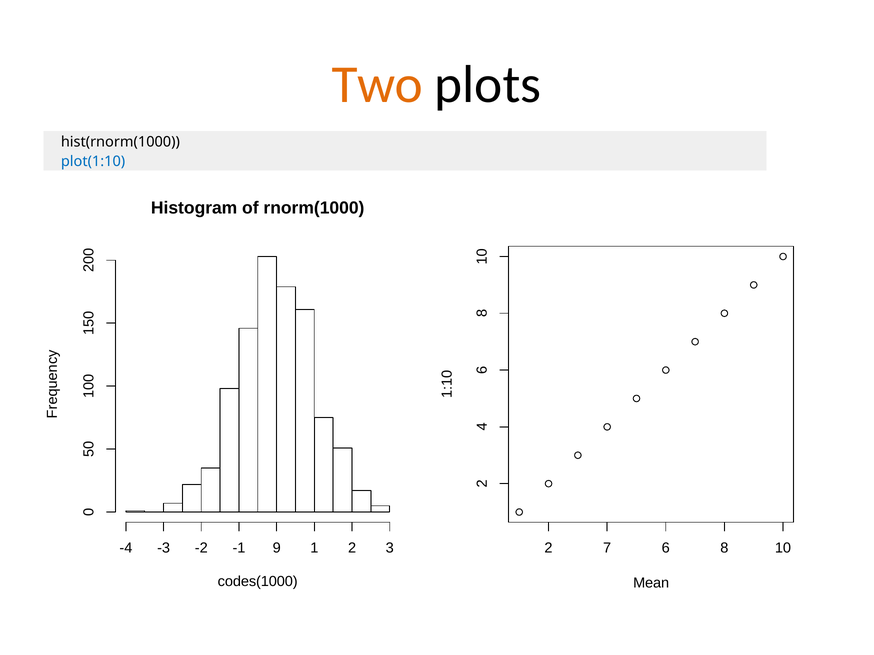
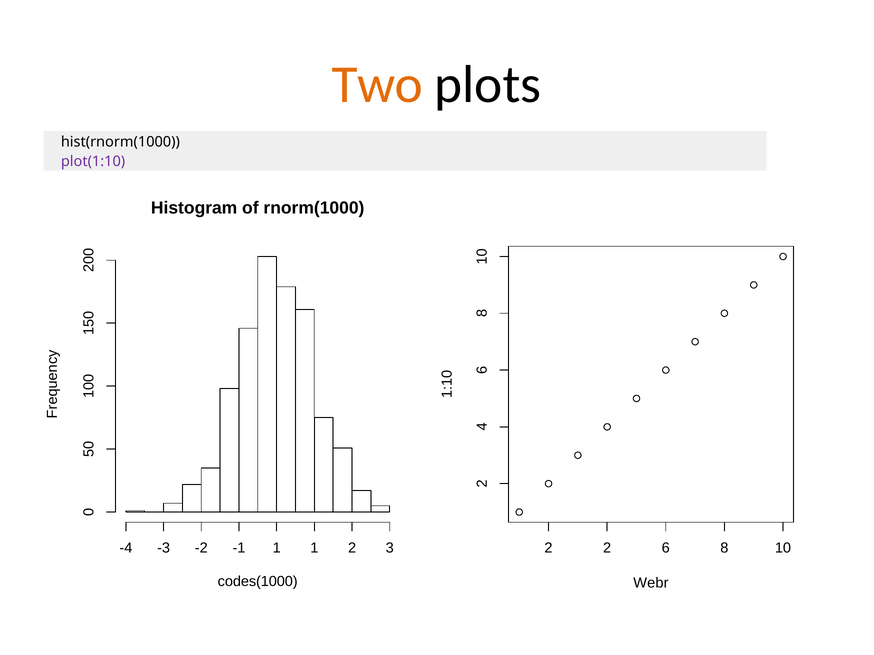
plot(1:10 colour: blue -> purple (93, 162)
2 7: 7 -> 2 (607, 548)
-1 9: 9 -> 1 (277, 548)
Mean: Mean -> Webr (651, 583)
